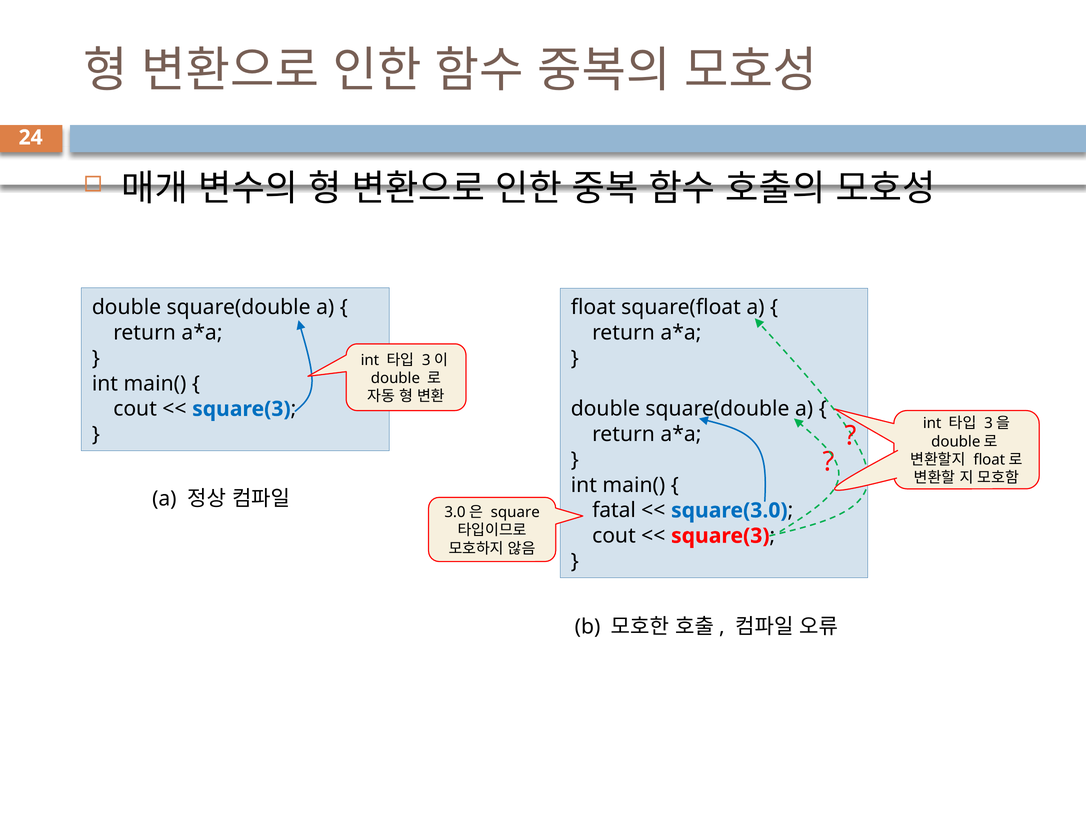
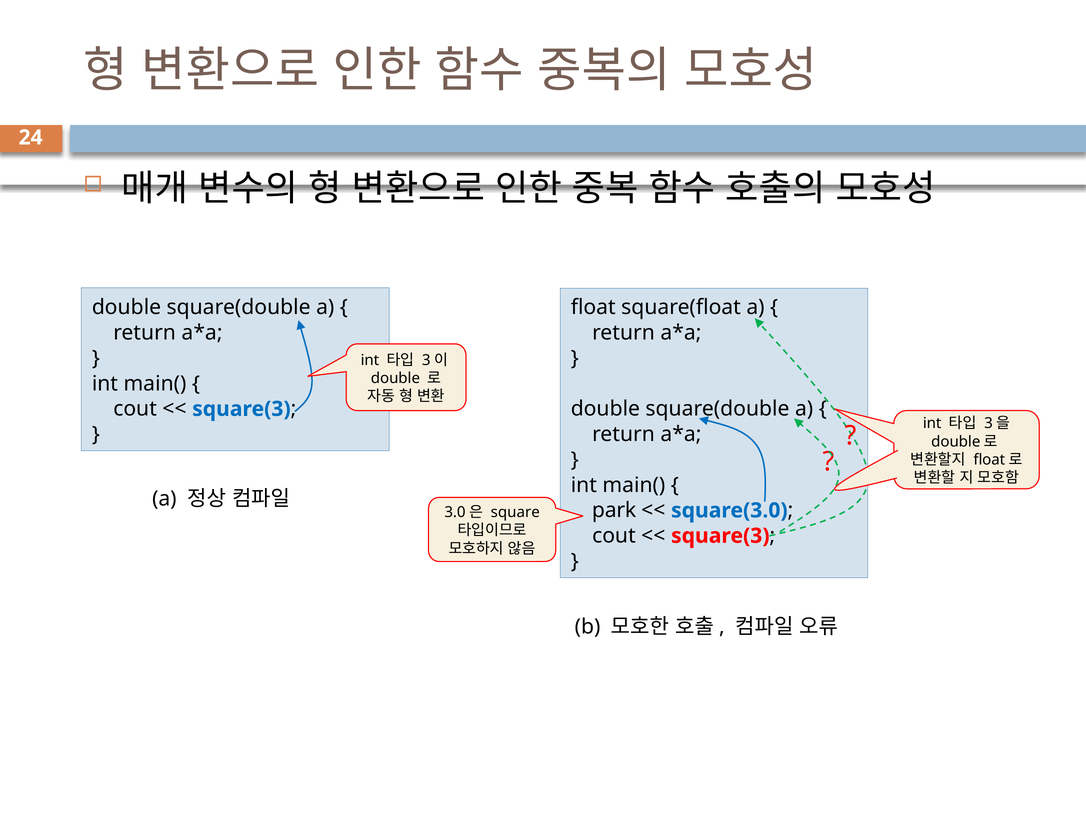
fatal: fatal -> park (614, 510)
